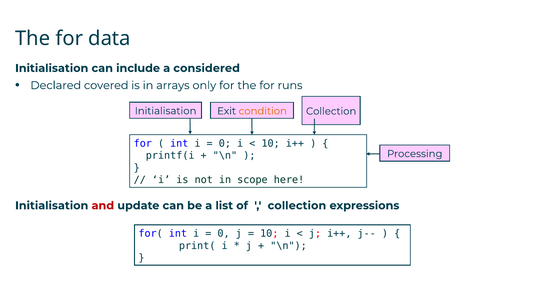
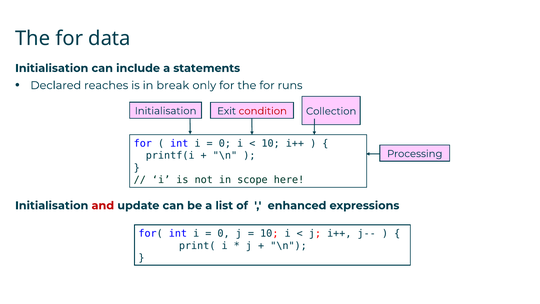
considered: considered -> statements (207, 68)
covered: covered -> reaches (106, 85)
arrays: arrays -> break (173, 85)
condition colour: orange -> red (263, 111)
collection: collection -> enhanced (297, 205)
